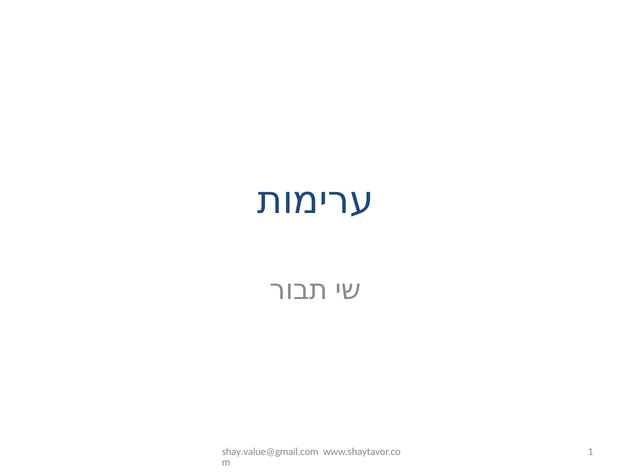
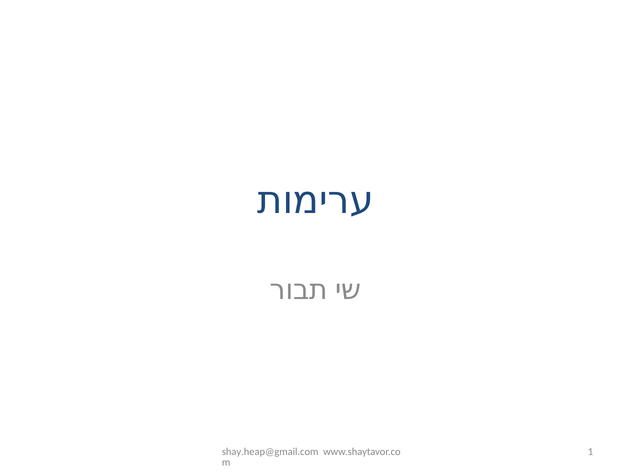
shay.value@gmail.com: shay.value@gmail.com -> shay.heap@gmail.com (270, 452)
